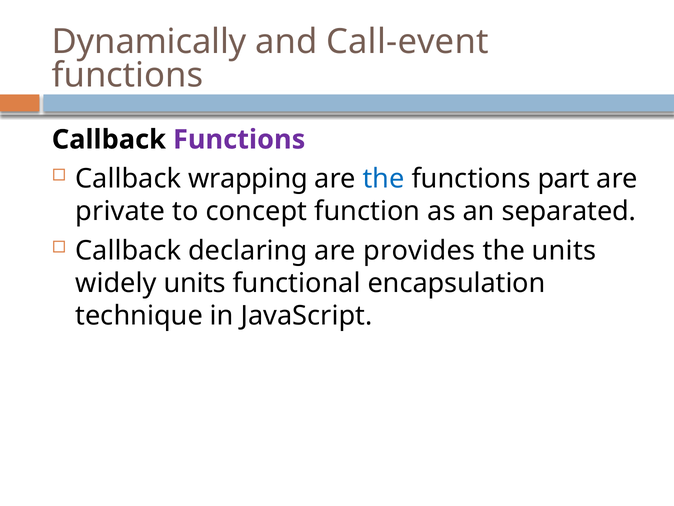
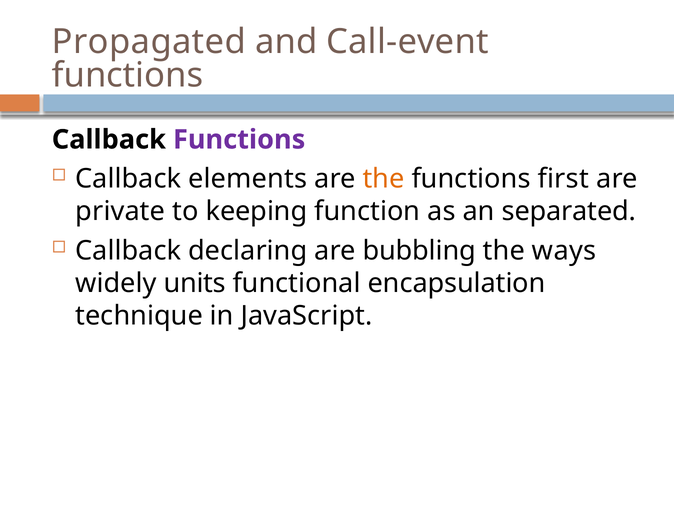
Dynamically: Dynamically -> Propagated (149, 42)
wrapping: wrapping -> elements (248, 179)
the colour: blue -> orange (384, 179)
part: part -> first (563, 179)
concept: concept -> keeping (256, 211)
provides: provides -> bubbling (419, 250)
the units: units -> ways (564, 250)
